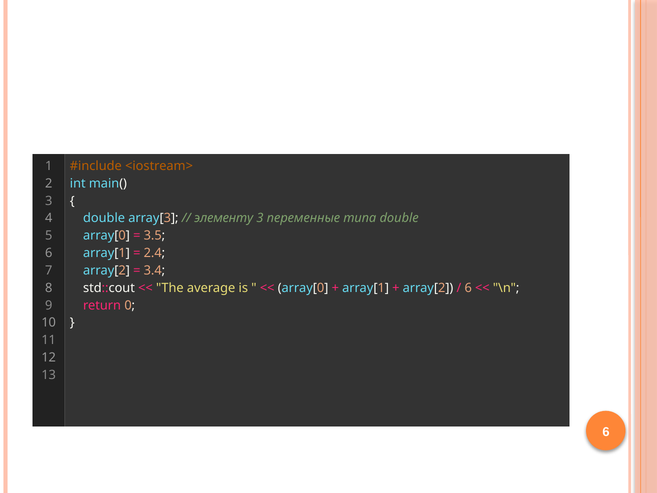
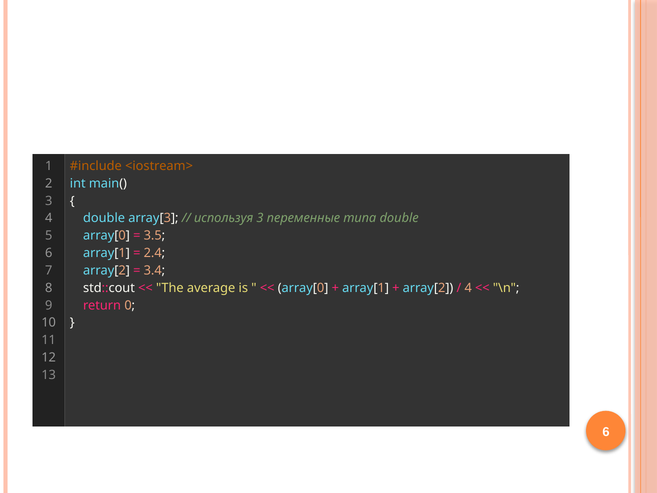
элементу: элементу -> используя (224, 218)
6: 6 -> 4 (468, 288)
